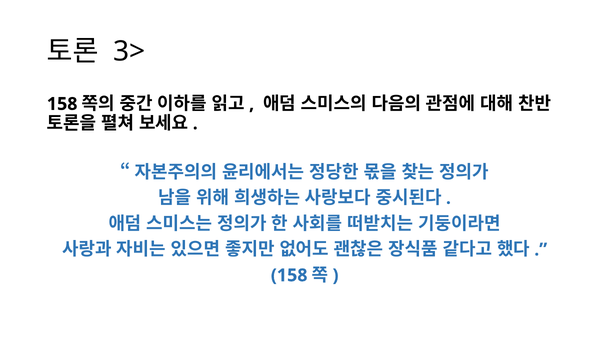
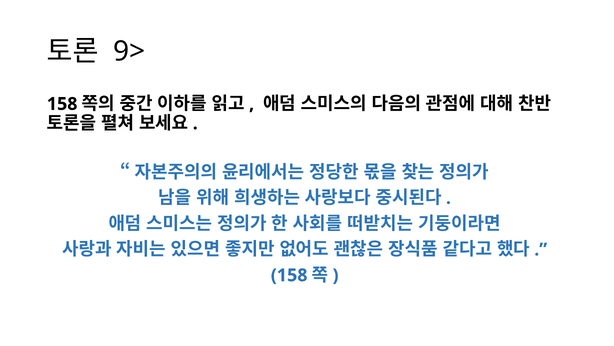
3>: 3> -> 9> (129, 52)
